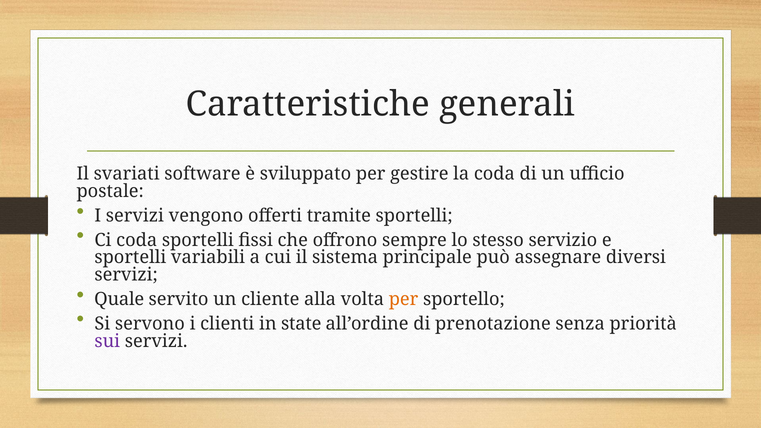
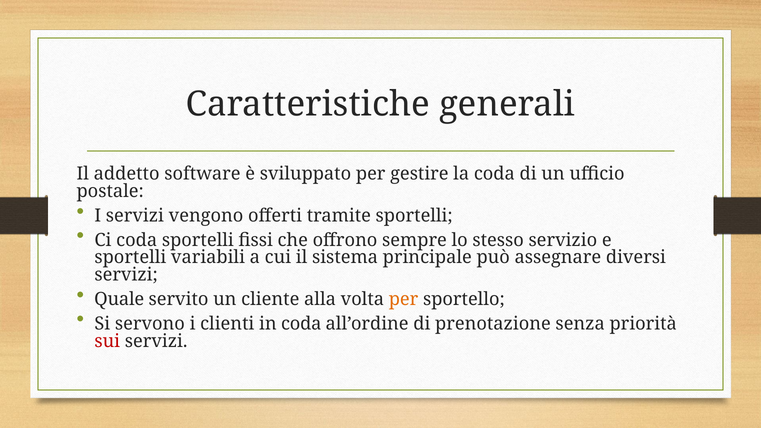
svariati: svariati -> addetto (127, 174)
in state: state -> coda (301, 324)
sui colour: purple -> red (107, 341)
